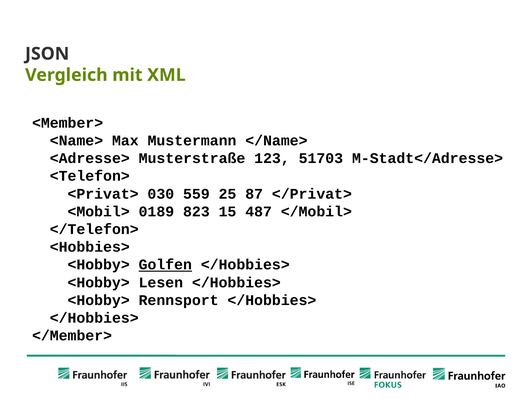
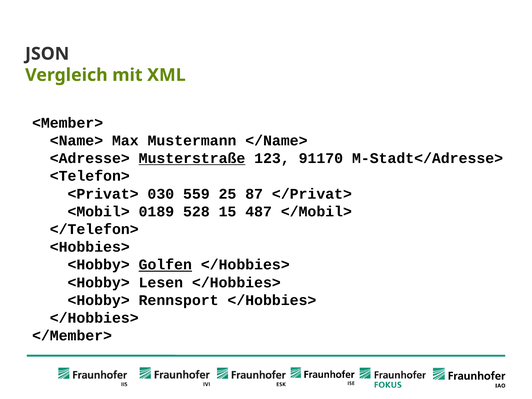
Musterstraße underline: none -> present (192, 158)
51703: 51703 -> 91170 (321, 158)
823: 823 -> 528 (196, 212)
